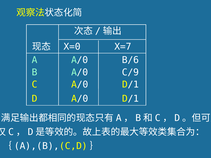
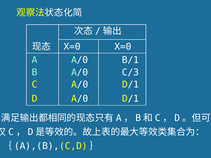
X=0 X=7: X=7 -> X=0 (123, 47)
B/6: B/6 -> B/1 (130, 60)
C/9: C/9 -> C/3 (130, 72)
